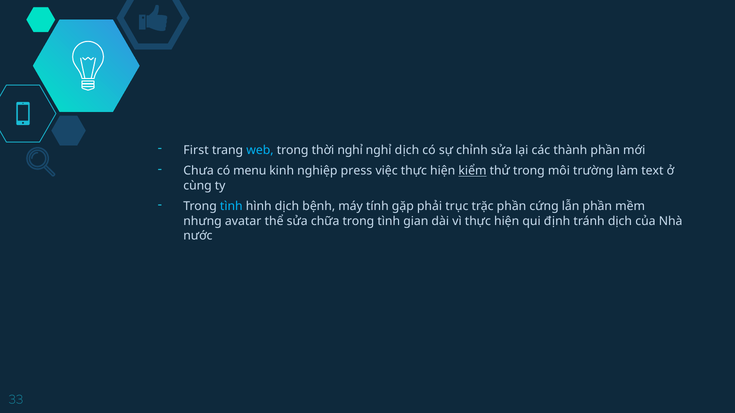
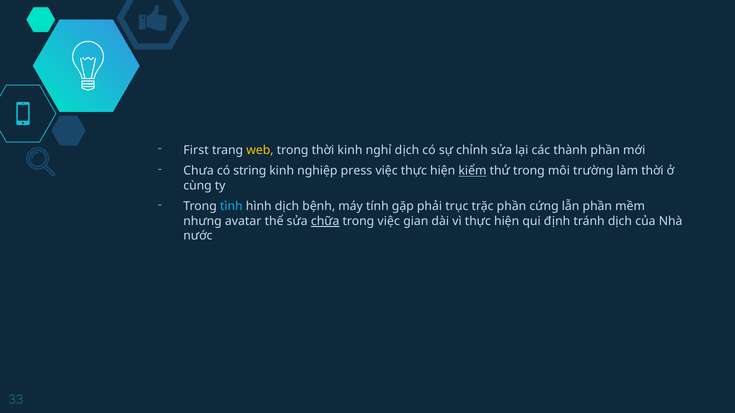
web colour: light blue -> yellow (260, 150)
thời nghỉ: nghỉ -> kinh (350, 150)
menu: menu -> string (250, 171)
làm text: text -> thời (652, 171)
chữa underline: none -> present (325, 221)
tình: tình -> việc (389, 221)
